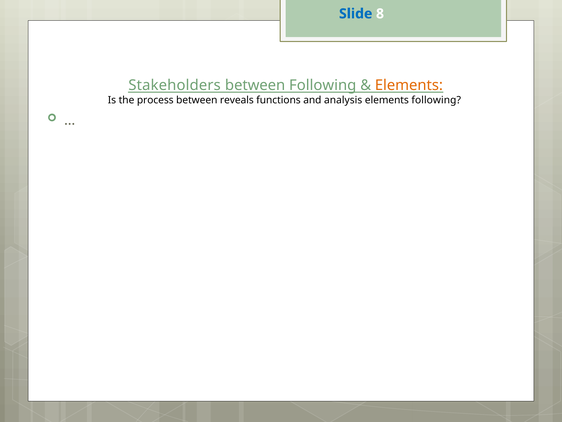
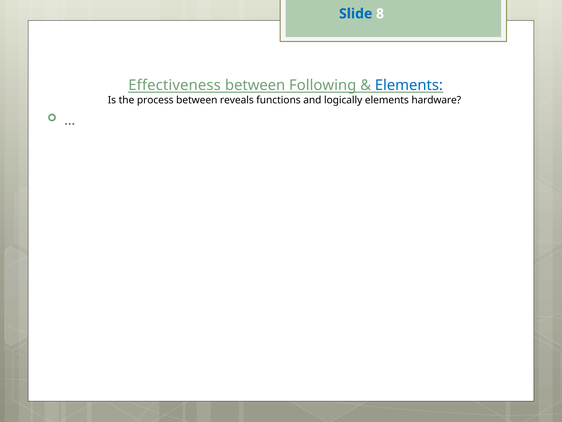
Stakeholders: Stakeholders -> Effectiveness (175, 85)
Elements colour: orange -> blue (409, 85)
analysis: analysis -> logically (343, 100)
elements following: following -> hardware (436, 100)
